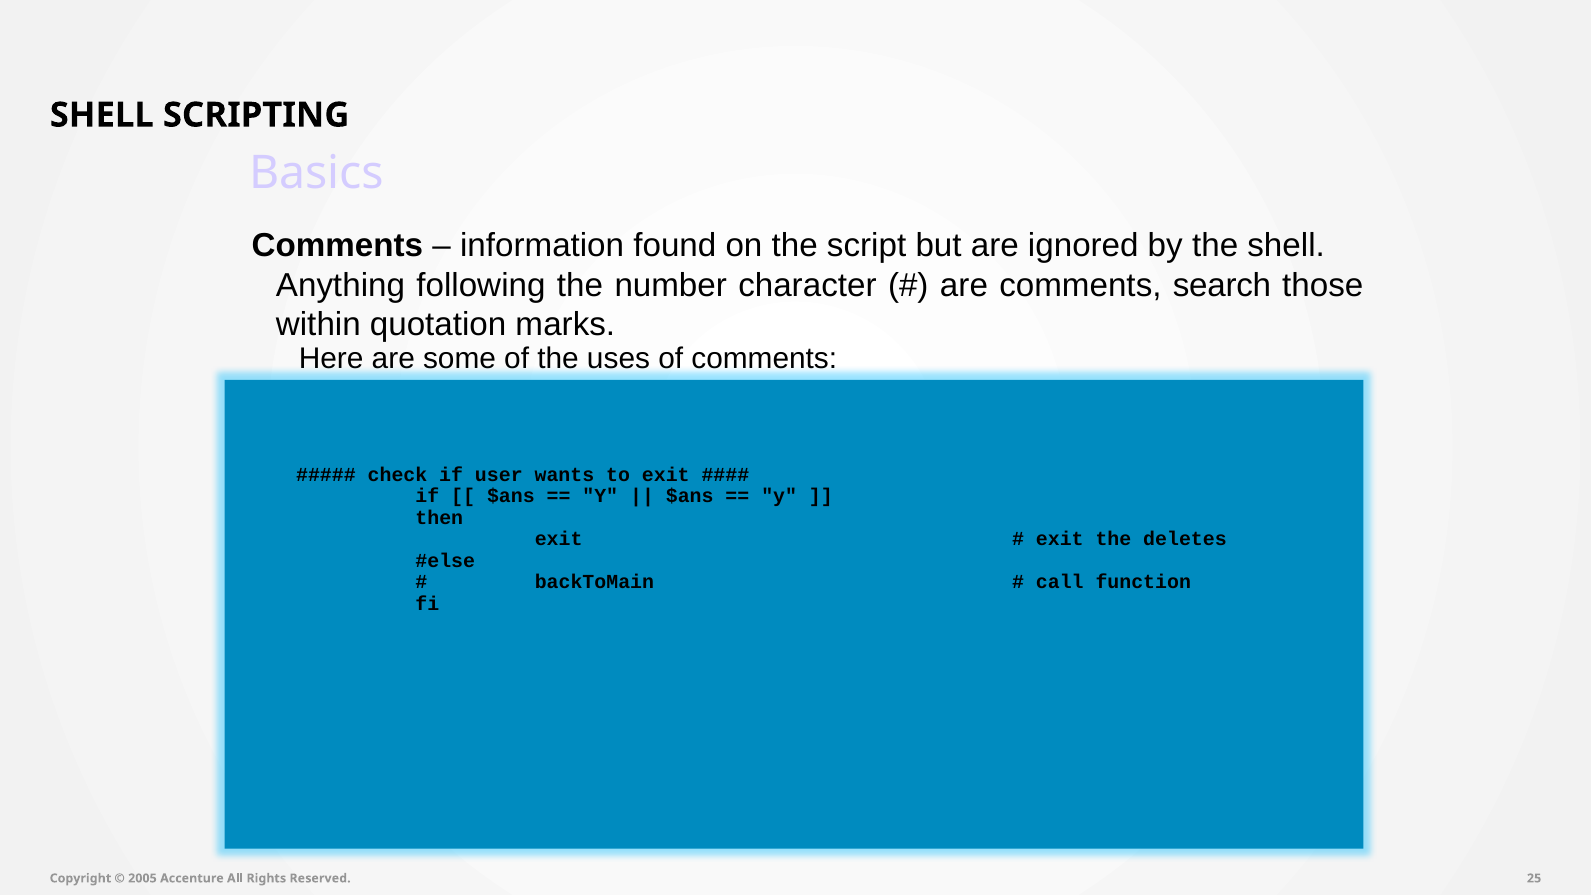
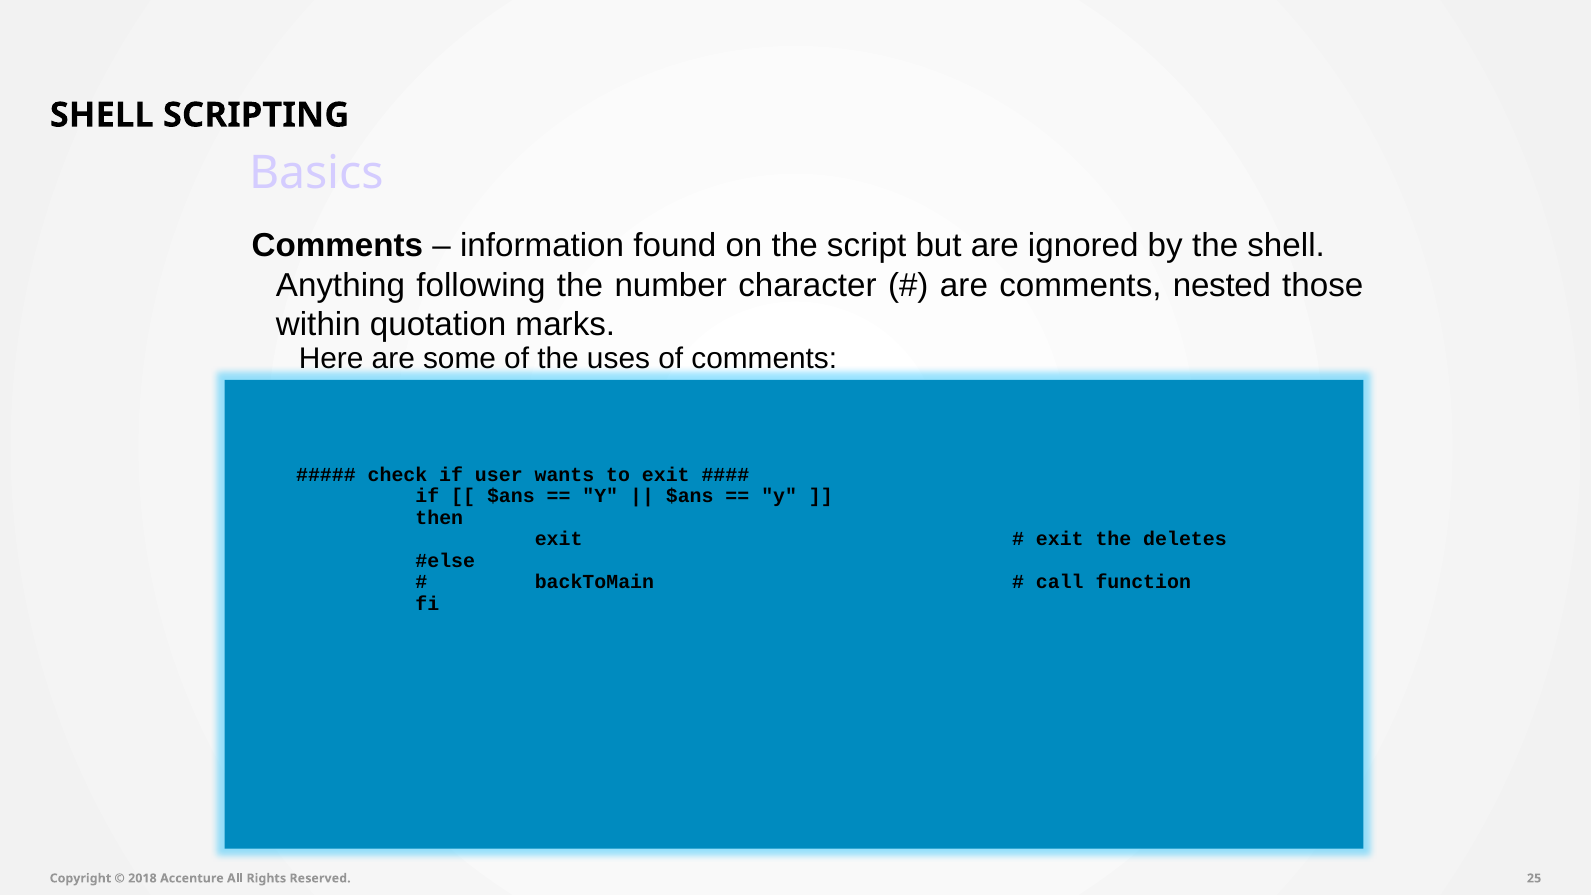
search: search -> nested (1222, 285)
2005: 2005 -> 2018 (142, 878)
